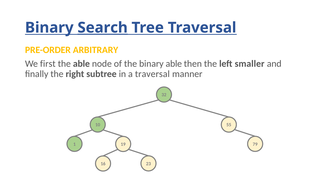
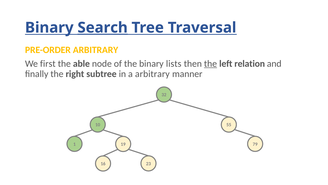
binary able: able -> lists (174, 63)
the underline: none -> present (210, 63)
smaller: smaller -> relation (250, 63)
a traversal: traversal -> arbitrary (152, 74)
